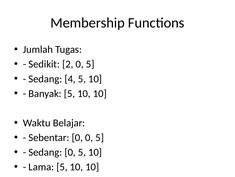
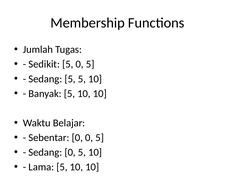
Sedikit 2: 2 -> 5 (68, 64)
Sedang 4: 4 -> 5 (70, 79)
